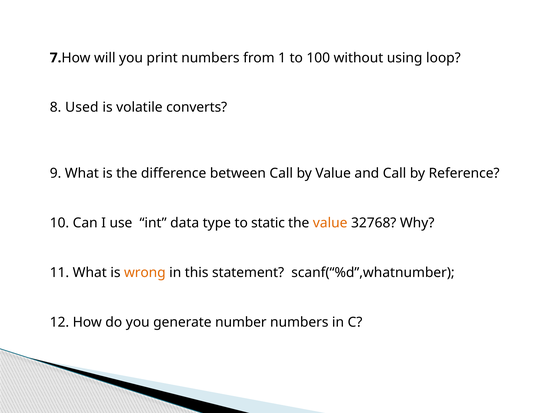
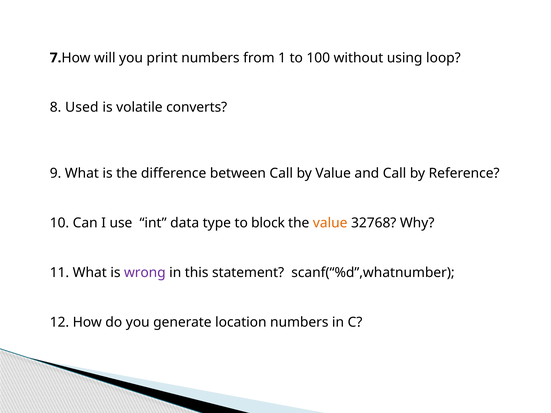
static: static -> block (268, 223)
wrong colour: orange -> purple (145, 273)
number: number -> location (241, 322)
